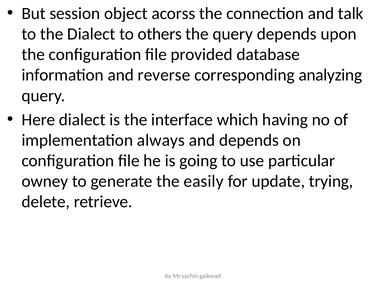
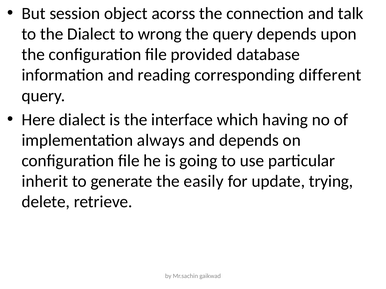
others: others -> wrong (160, 34)
reverse: reverse -> reading (164, 75)
analyzing: analyzing -> different (330, 75)
owney: owney -> inherit (45, 182)
